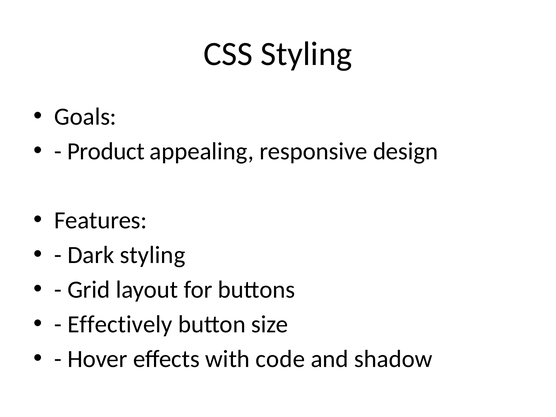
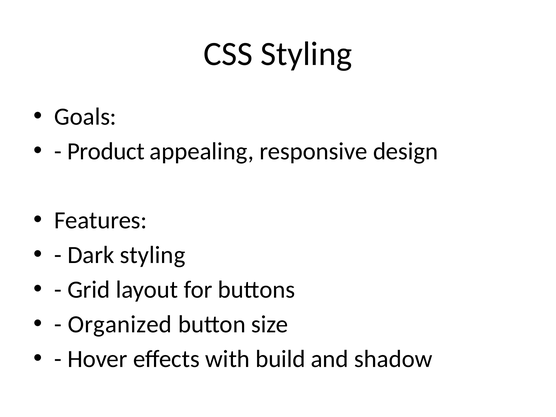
Effectively: Effectively -> Organized (120, 324)
code: code -> build (280, 359)
